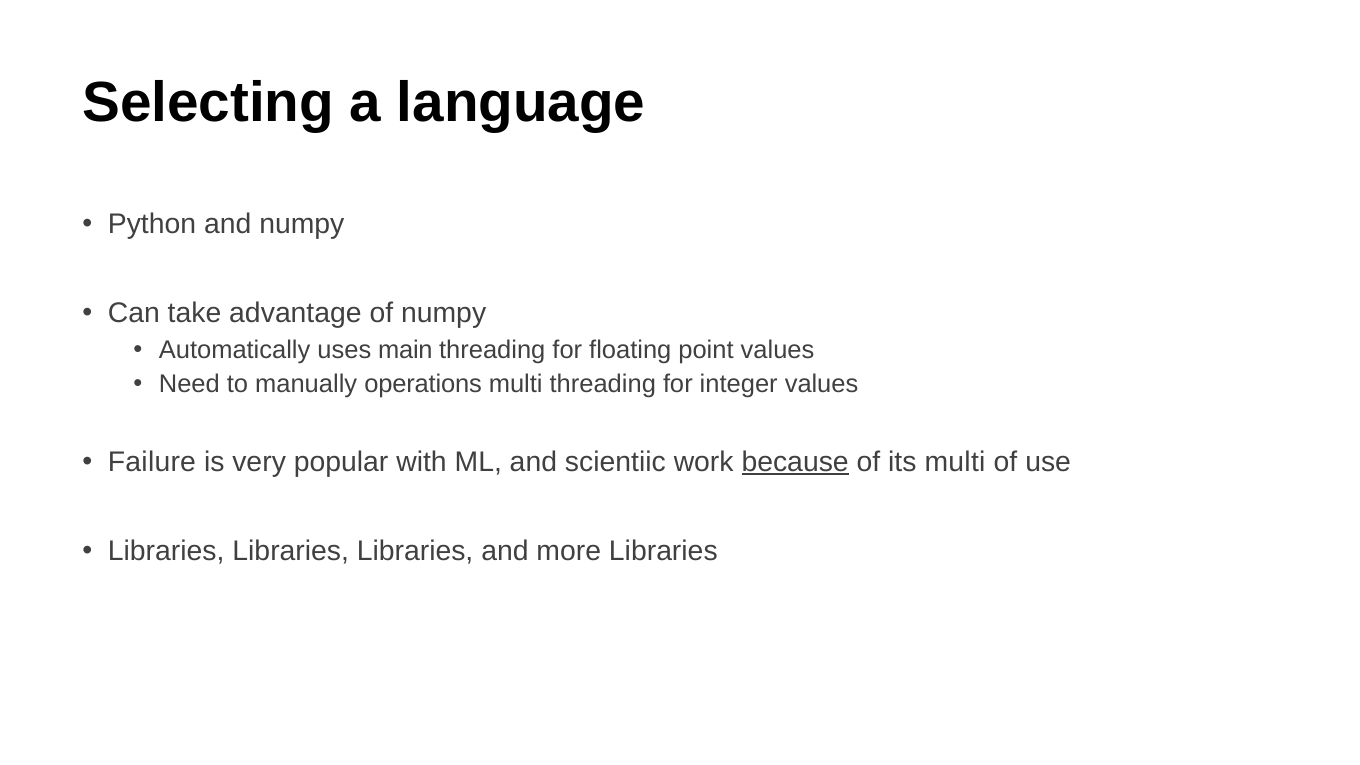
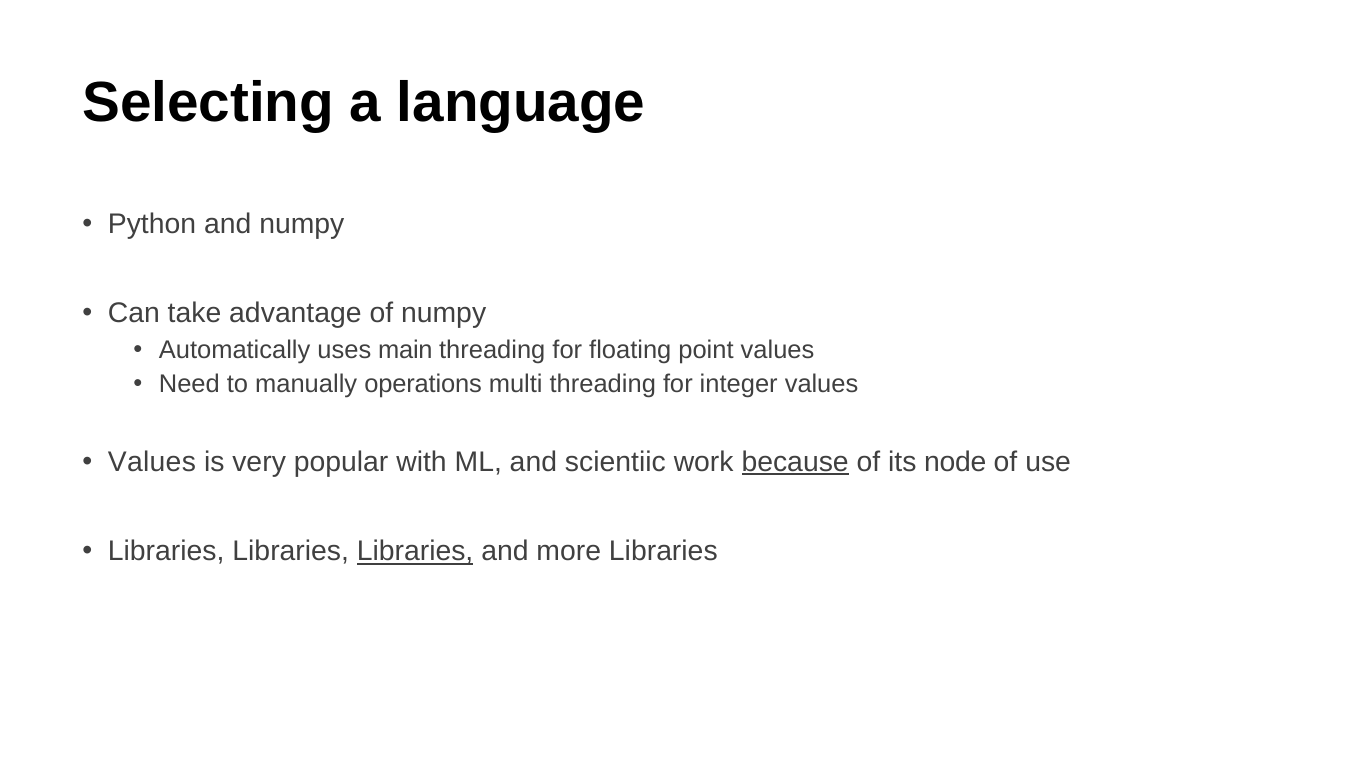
Failure: Failure -> Values (152, 462)
its multi: multi -> node (955, 462)
Libraries underline: none -> present (415, 552)
